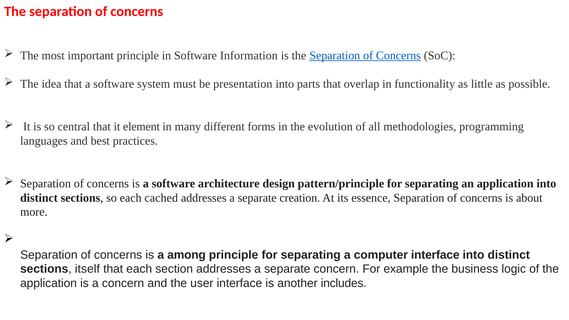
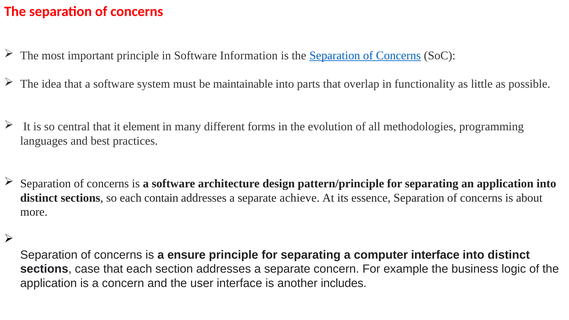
presentation: presentation -> maintainable (243, 84)
cached: cached -> contain (161, 198)
creation: creation -> achieve (300, 198)
among: among -> ensure (187, 255)
itself: itself -> case (87, 269)
